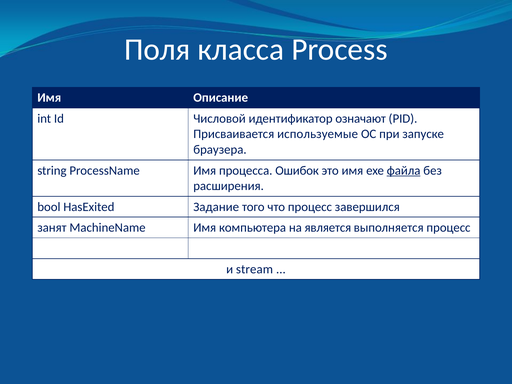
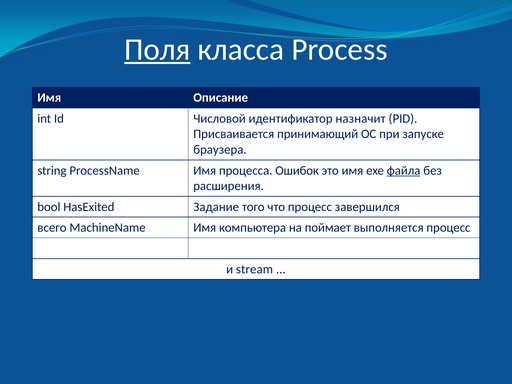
Поля underline: none -> present (157, 50)
означают: означают -> назначит (361, 118)
используемые: используемые -> принимающий (318, 134)
занят: занят -> всего (52, 228)
является: является -> поймает (328, 228)
